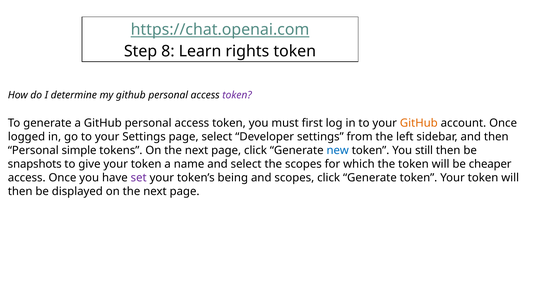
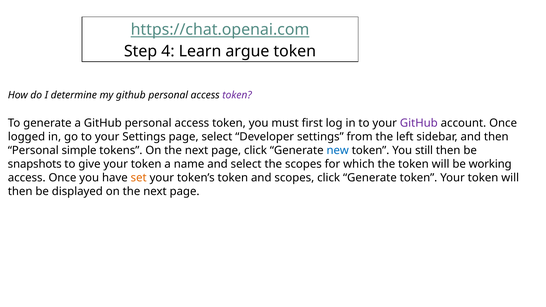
8: 8 -> 4 (168, 51)
rights: rights -> argue (247, 51)
GitHub colour: orange -> purple (419, 123)
cheaper: cheaper -> working (490, 164)
set colour: purple -> orange (139, 178)
token’s being: being -> token (233, 178)
